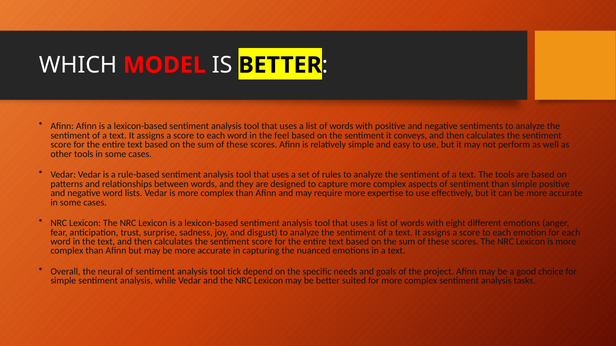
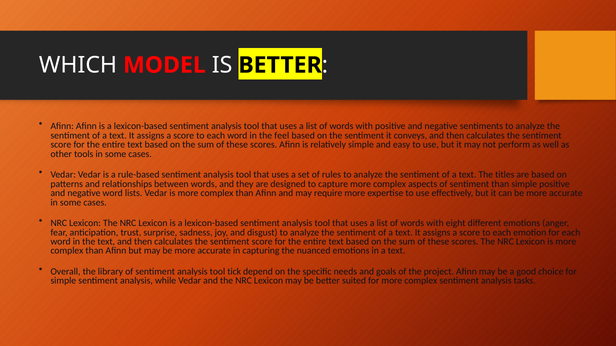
The tools: tools -> titles (505, 175)
neural: neural -> library (110, 272)
